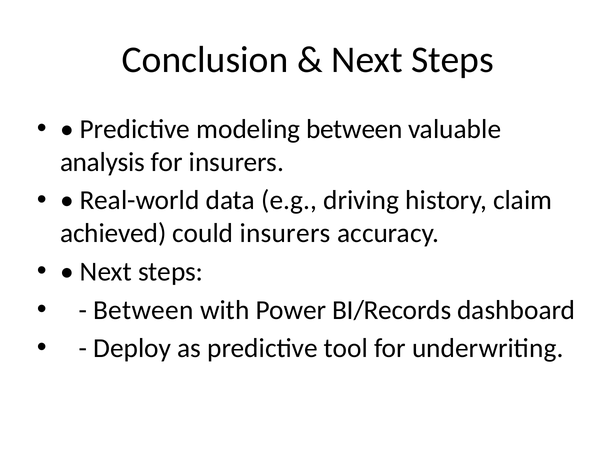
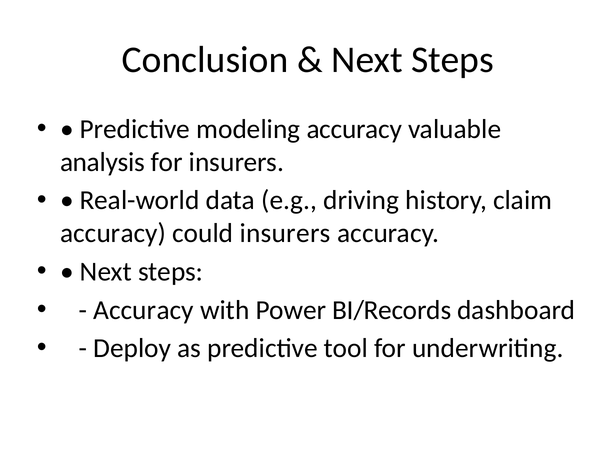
modeling between: between -> accuracy (354, 129)
achieved: achieved -> accuracy (113, 233)
Between: Between -> Accuracy (144, 310)
